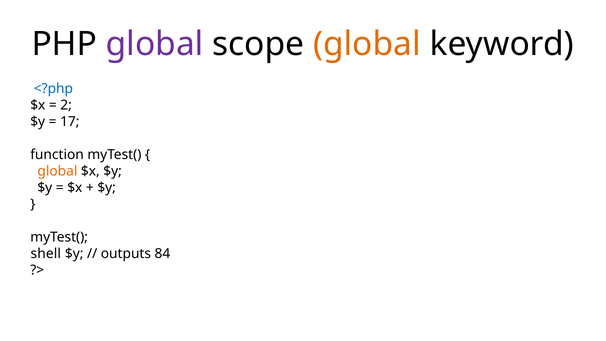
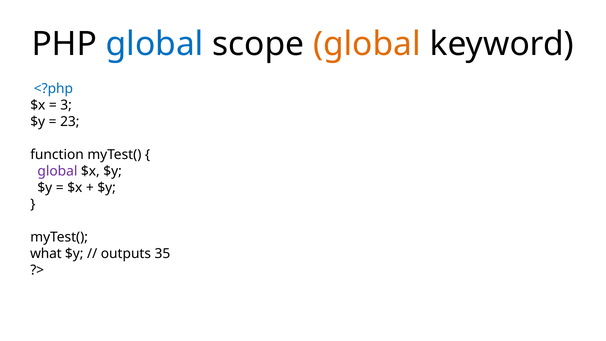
global colour: purple -> blue (155, 44)
2: 2 -> 3 (66, 105)
17: 17 -> 23 (70, 122)
global colour: orange -> purple (57, 171)
shell: shell -> what (46, 254)
84: 84 -> 35 (162, 254)
